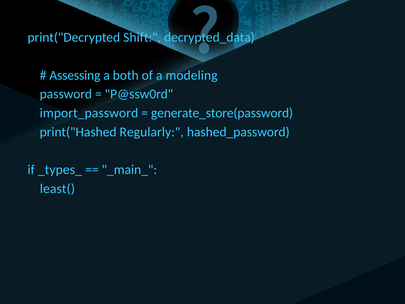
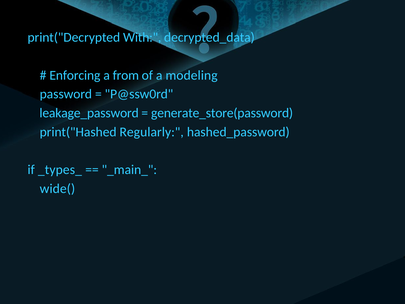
Shift: Shift -> With (142, 37)
Assessing: Assessing -> Enforcing (75, 75)
both: both -> from (126, 75)
import_password: import_password -> leakage_password (89, 113)
least(: least( -> wide( (57, 189)
